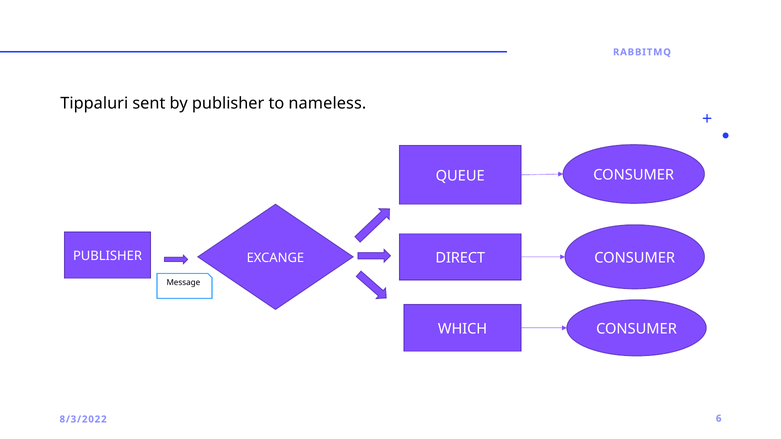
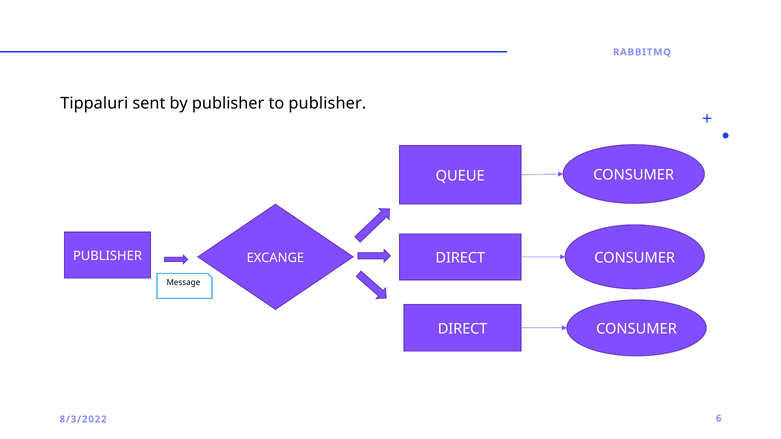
to nameless: nameless -> publisher (327, 104)
WHICH: WHICH -> DIRECT (463, 329)
